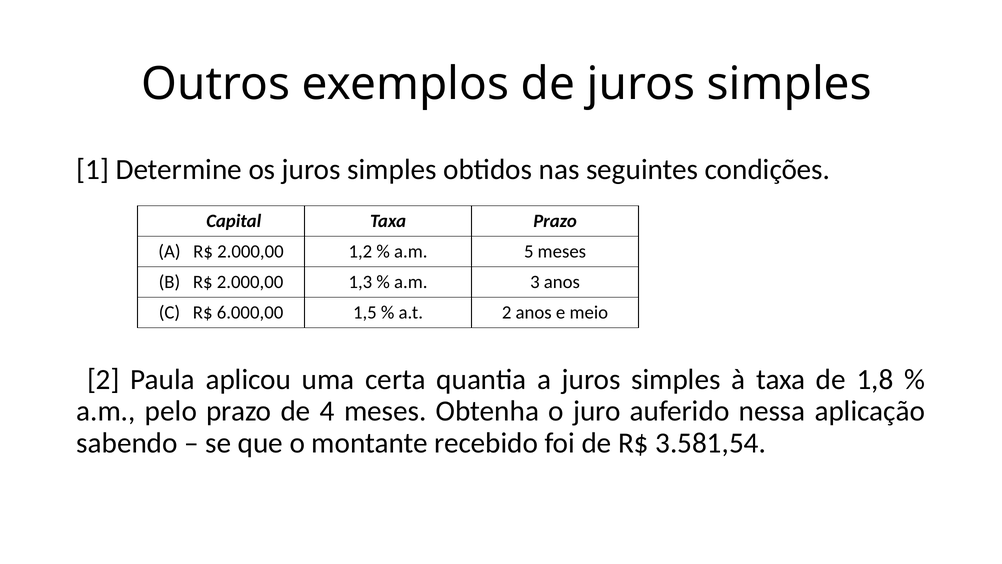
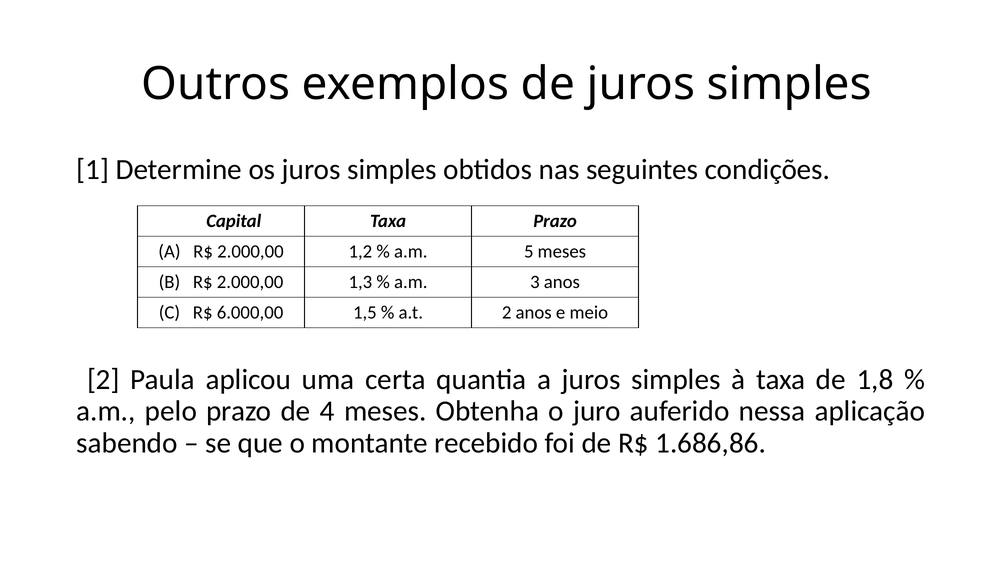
3.581,54: 3.581,54 -> 1.686,86 (711, 443)
